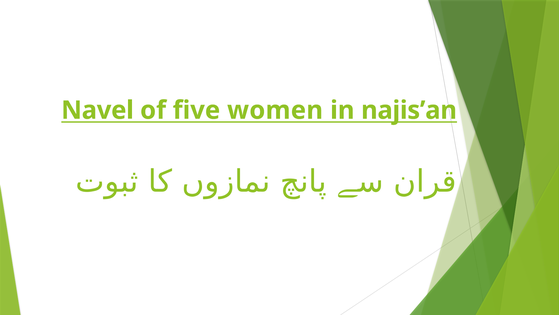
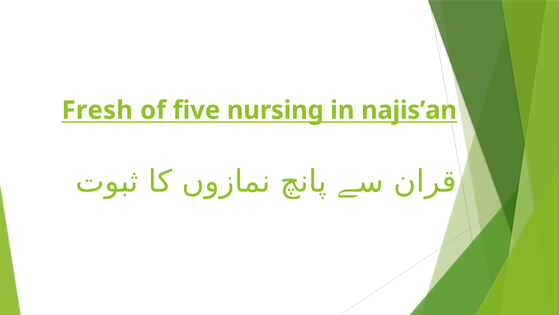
Navel: Navel -> Fresh (97, 110)
women: women -> nursing (275, 110)
